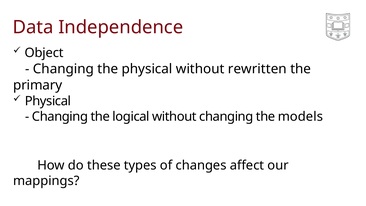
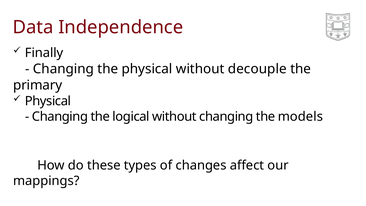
Object: Object -> Finally (44, 53)
rewritten: rewritten -> decouple (257, 69)
